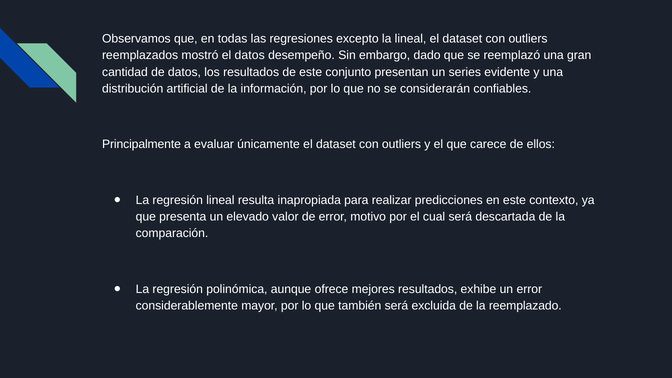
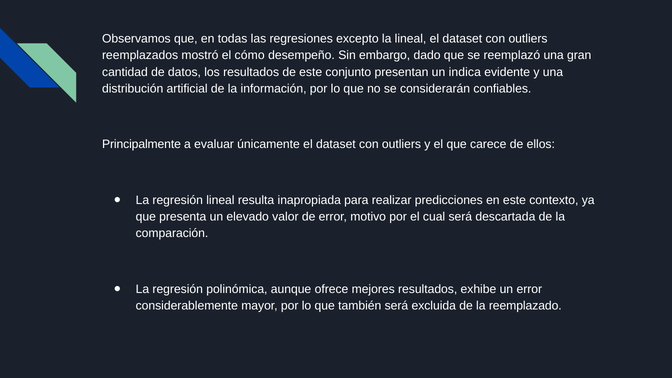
el datos: datos -> cómo (250, 55)
series: series -> indica (465, 72)
